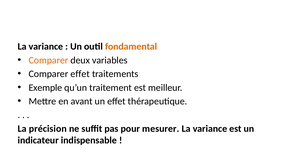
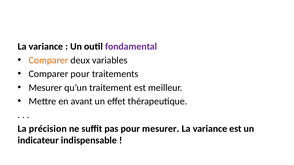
fondamental colour: orange -> purple (131, 47)
Comparer effet: effet -> pour (80, 74)
Exemple: Exemple -> Mesurer (45, 88)
